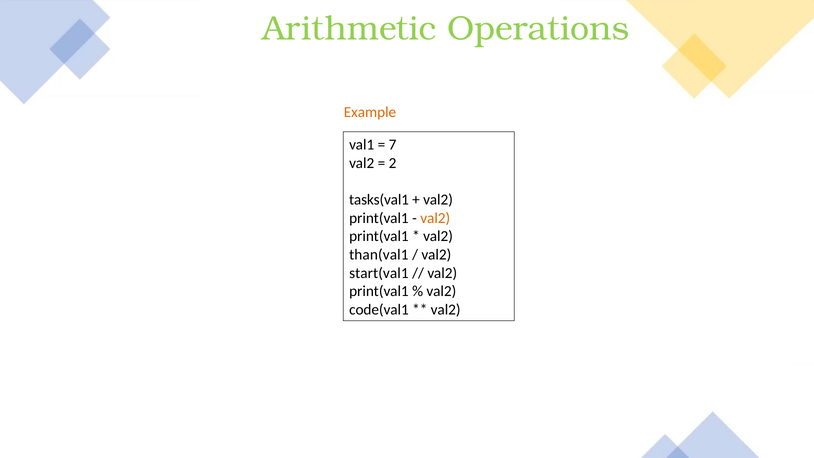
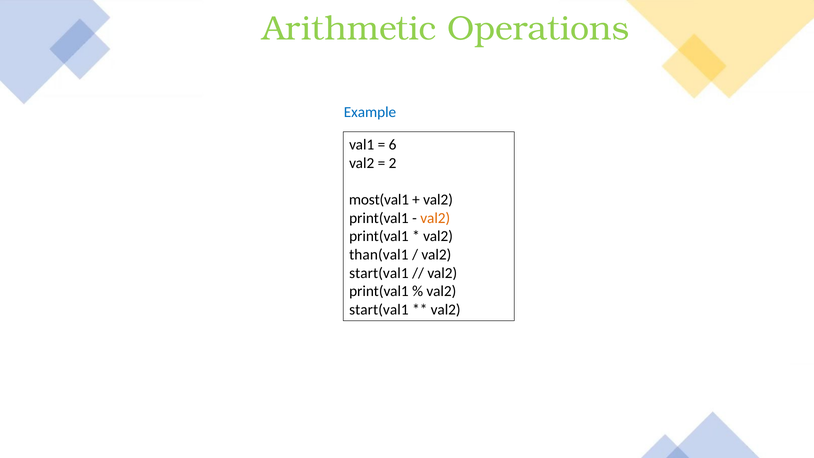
Example colour: orange -> blue (370, 112)
7: 7 -> 6 (393, 145)
tasks(val1: tasks(val1 -> most(val1 (379, 200)
code(val1: code(val1 -> start(val1 (379, 310)
